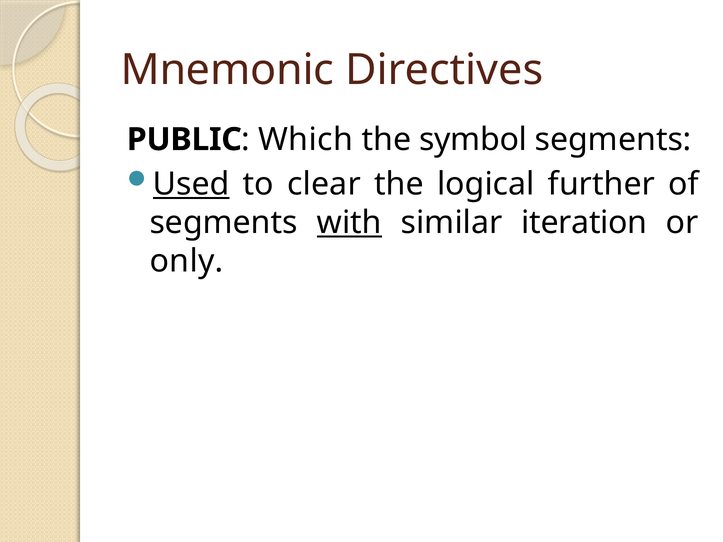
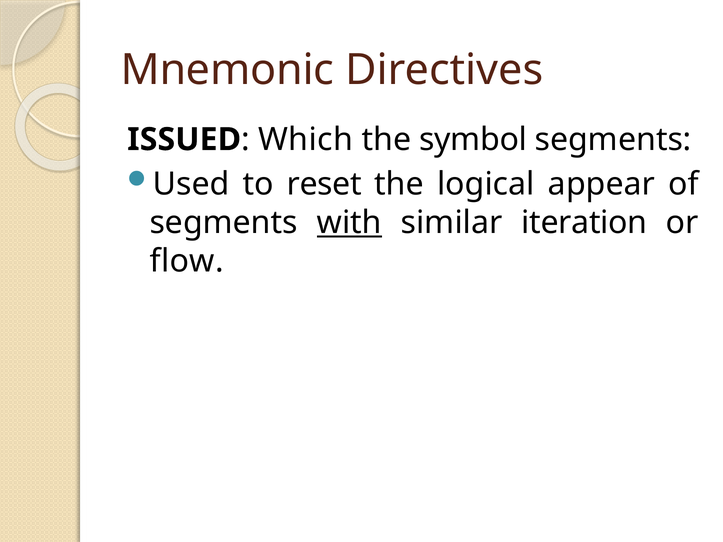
PUBLIC: PUBLIC -> ISSUED (184, 140)
Used underline: present -> none (191, 184)
clear: clear -> reset (324, 184)
further: further -> appear (601, 184)
only: only -> flow (187, 261)
